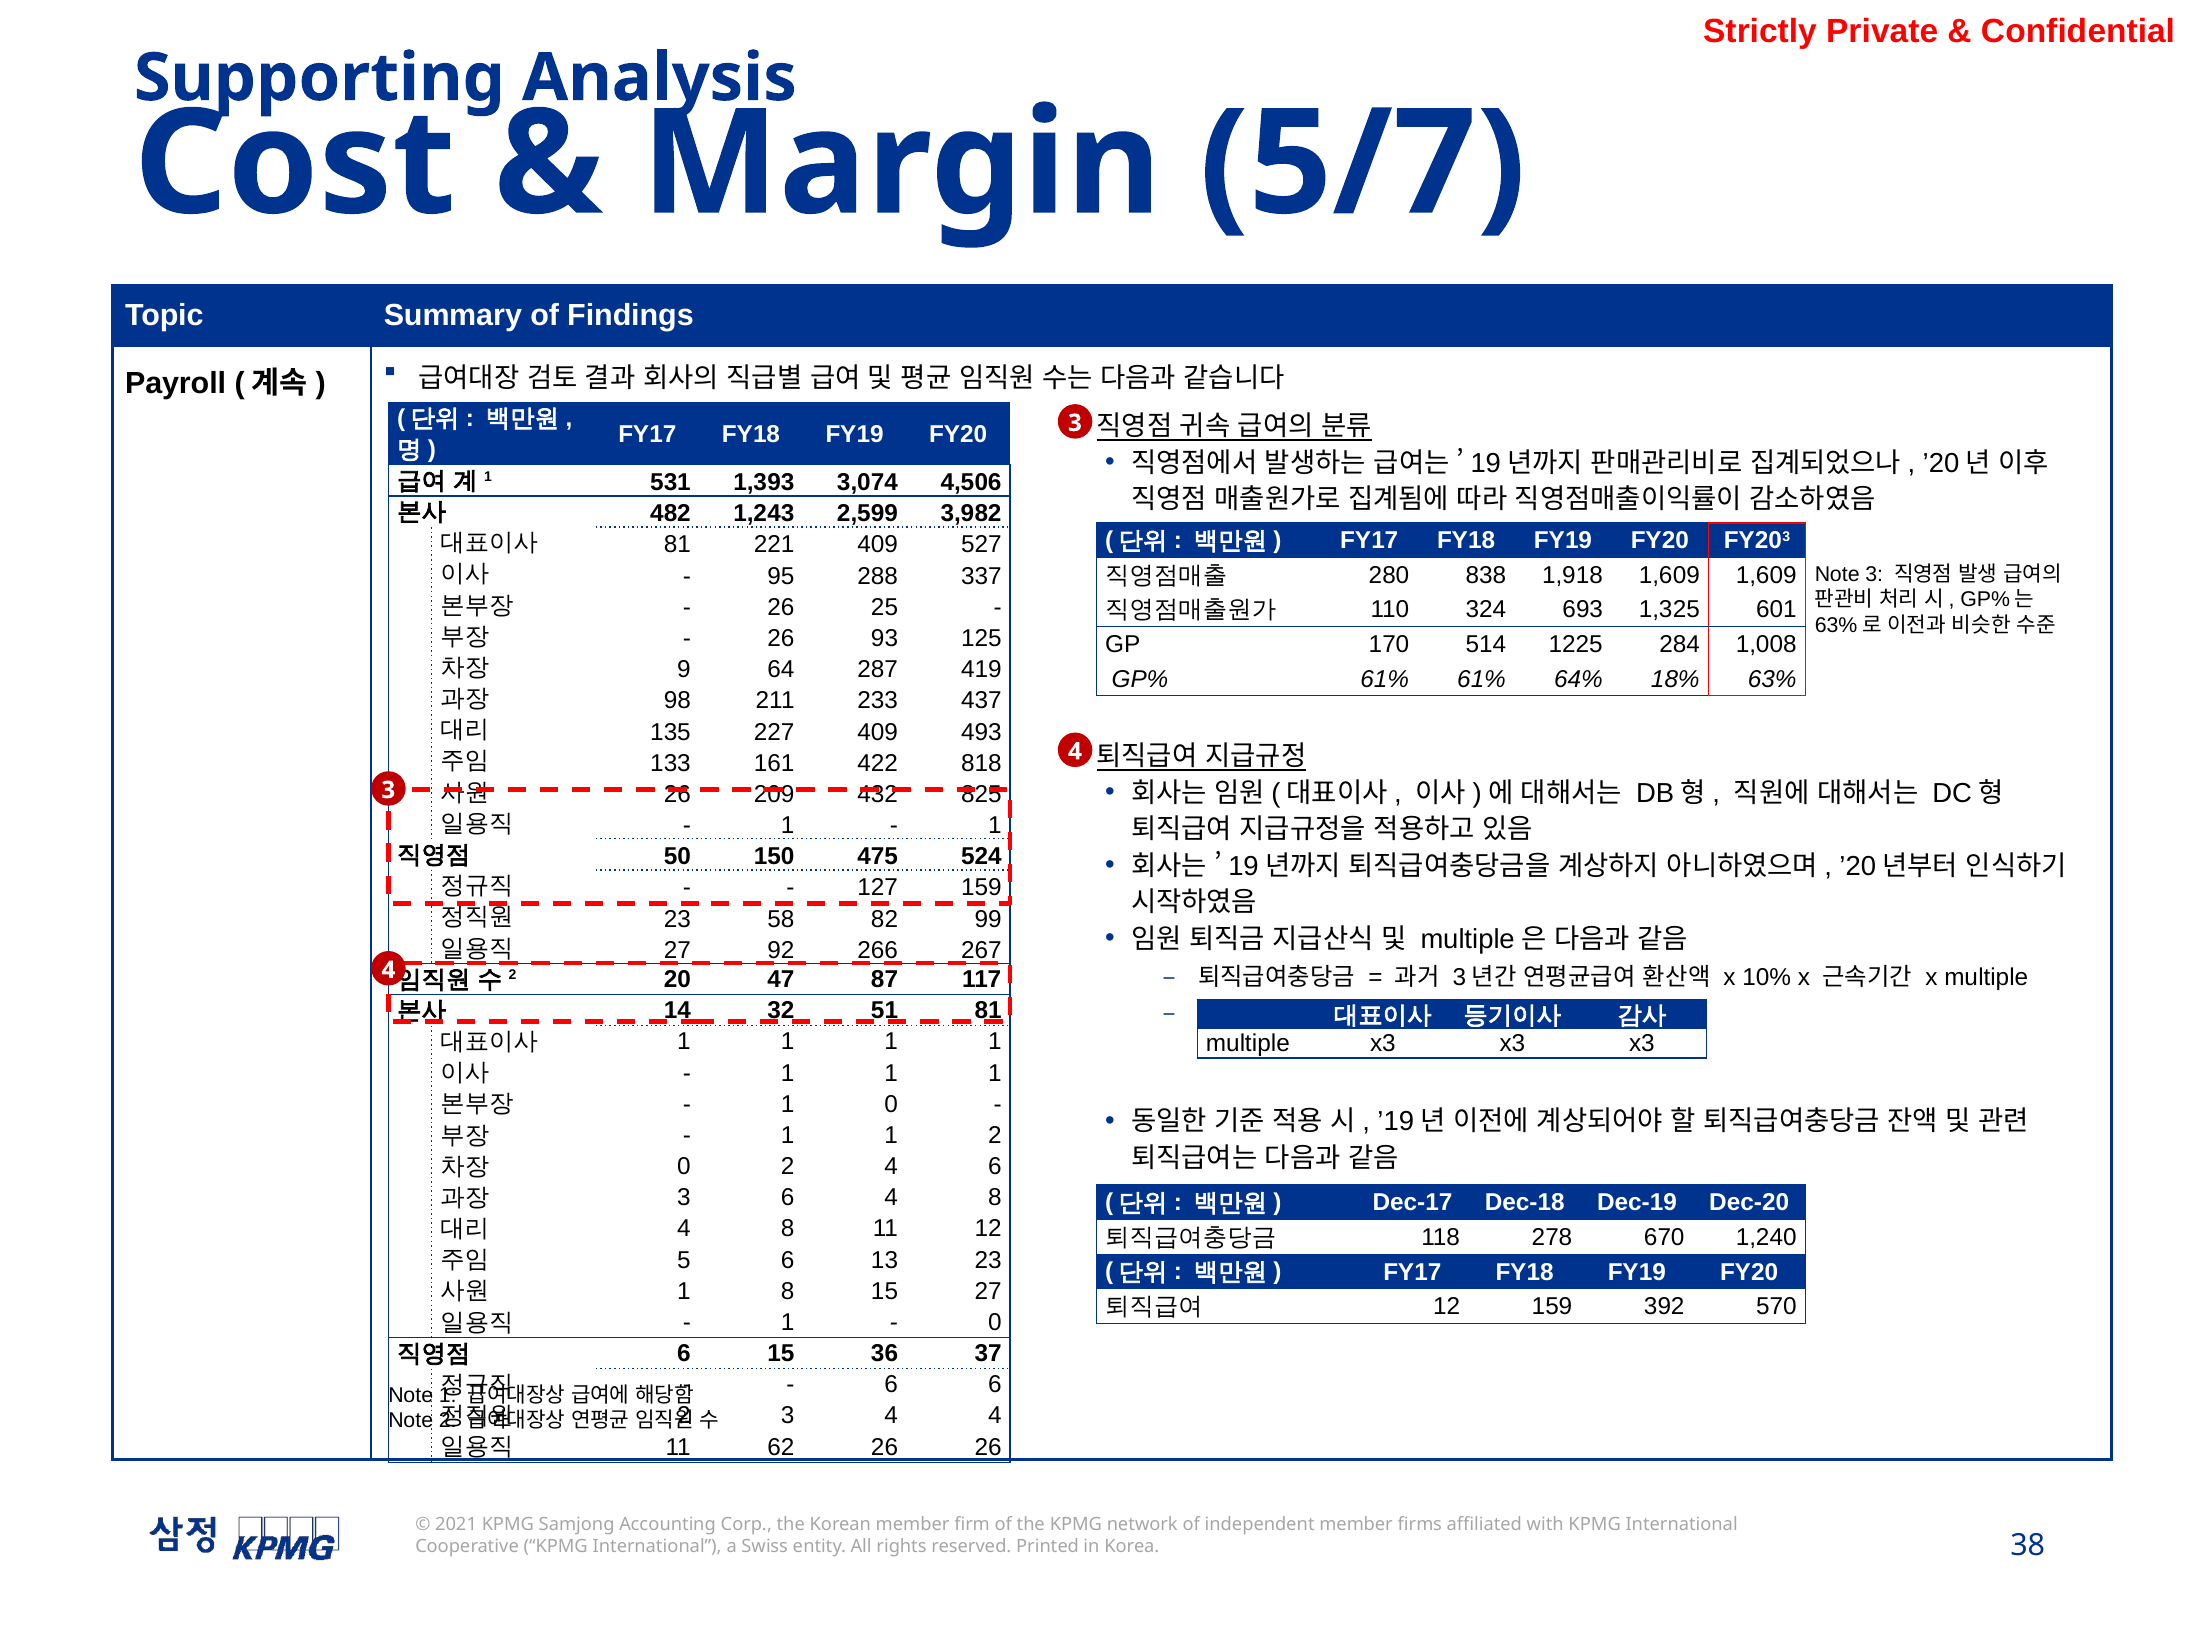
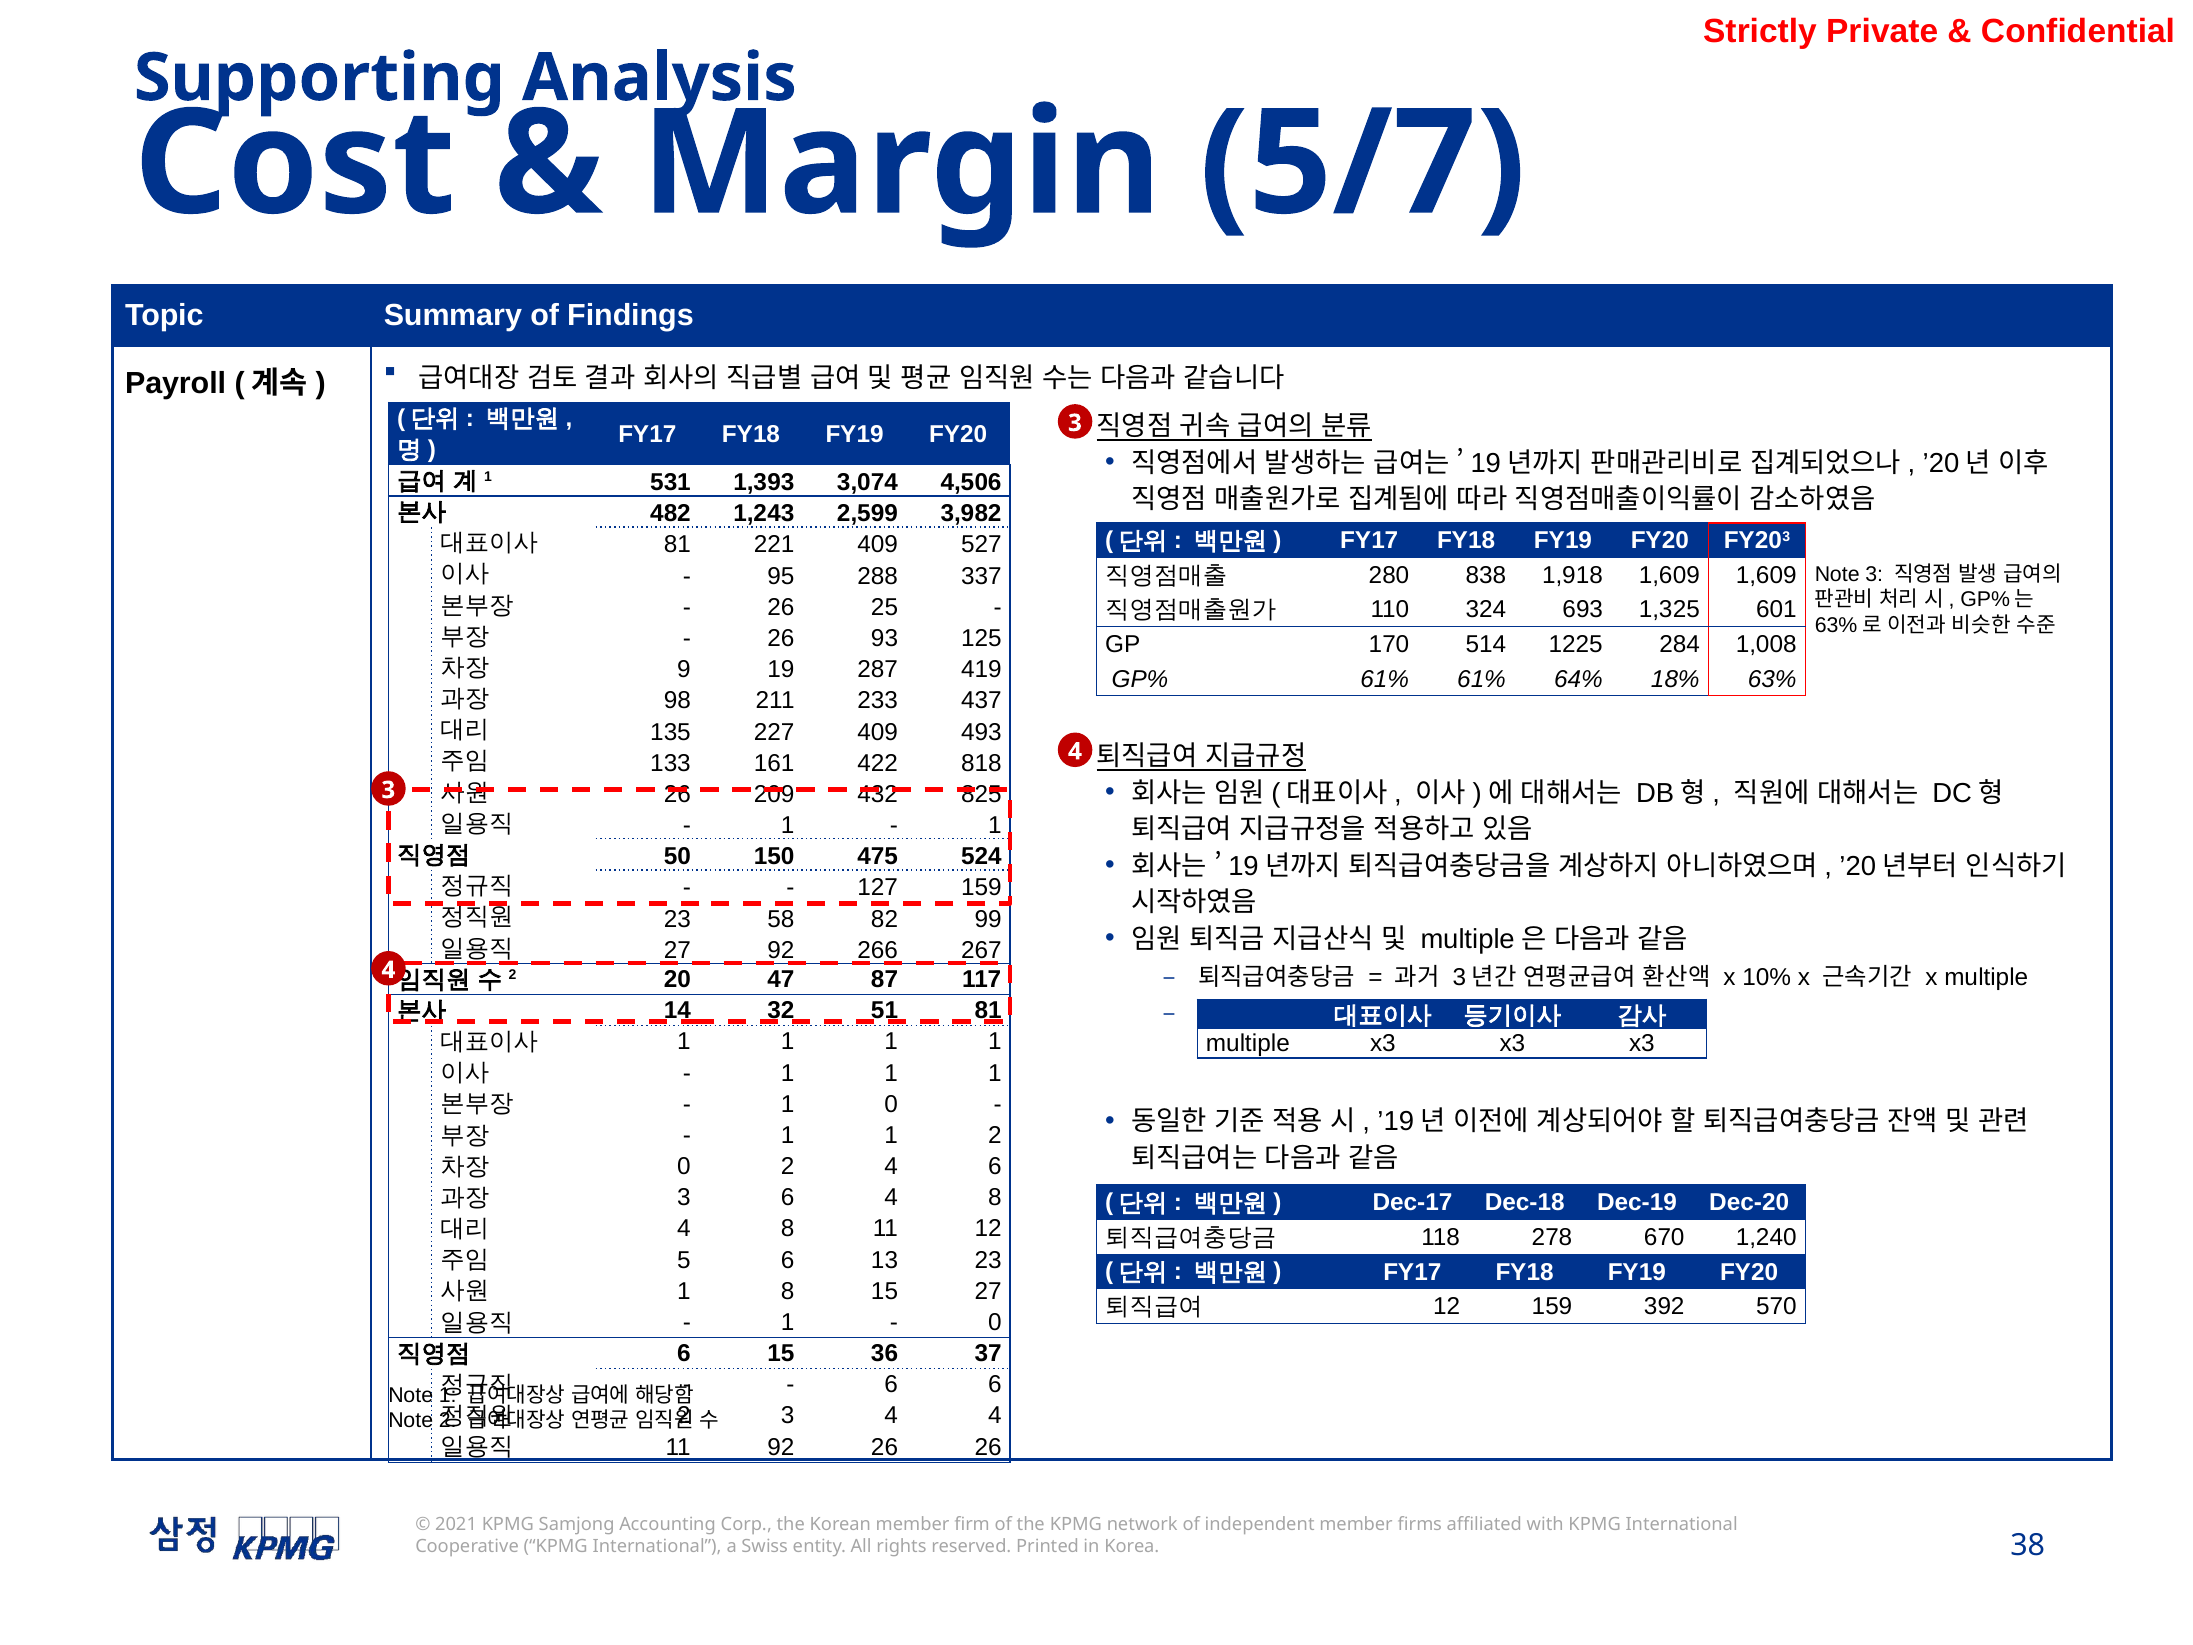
64: 64 -> 19 (781, 670)
11 62: 62 -> 92 (781, 1447)
